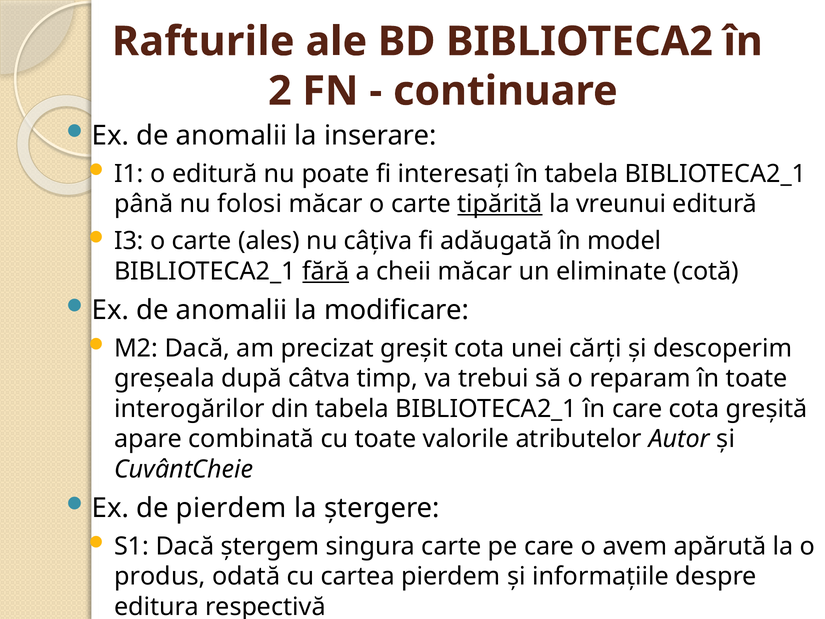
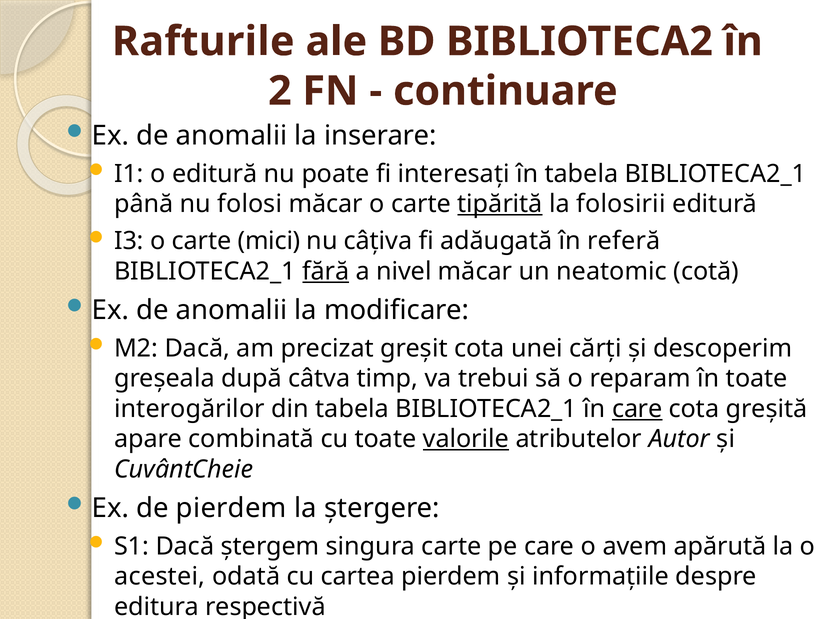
vreunui: vreunui -> folosirii (621, 204)
ales: ales -> mici (269, 241)
model: model -> referă (624, 241)
cheii: cheii -> nivel (404, 271)
eliminate: eliminate -> neatomic (612, 271)
care underline: none -> present (637, 409)
valorile underline: none -> present (466, 439)
produs: produs -> acestei (160, 576)
